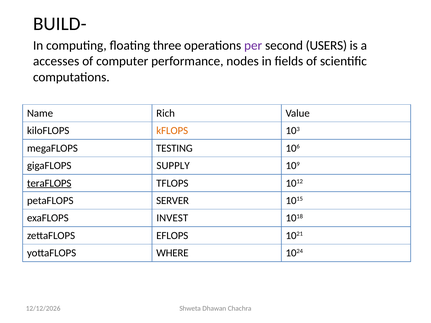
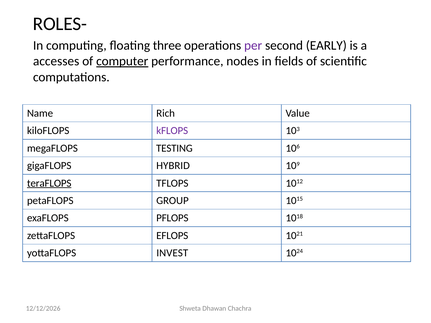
BUILD-: BUILD- -> ROLES- (60, 24)
USERS: USERS -> EARLY (326, 45)
computer underline: none -> present (122, 61)
kFLOPS colour: orange -> purple (172, 131)
SUPPLY: SUPPLY -> HYBRID (173, 166)
SERVER: SERVER -> GROUP (172, 201)
INVEST: INVEST -> PFLOPS (172, 218)
WHERE: WHERE -> INVEST (172, 253)
